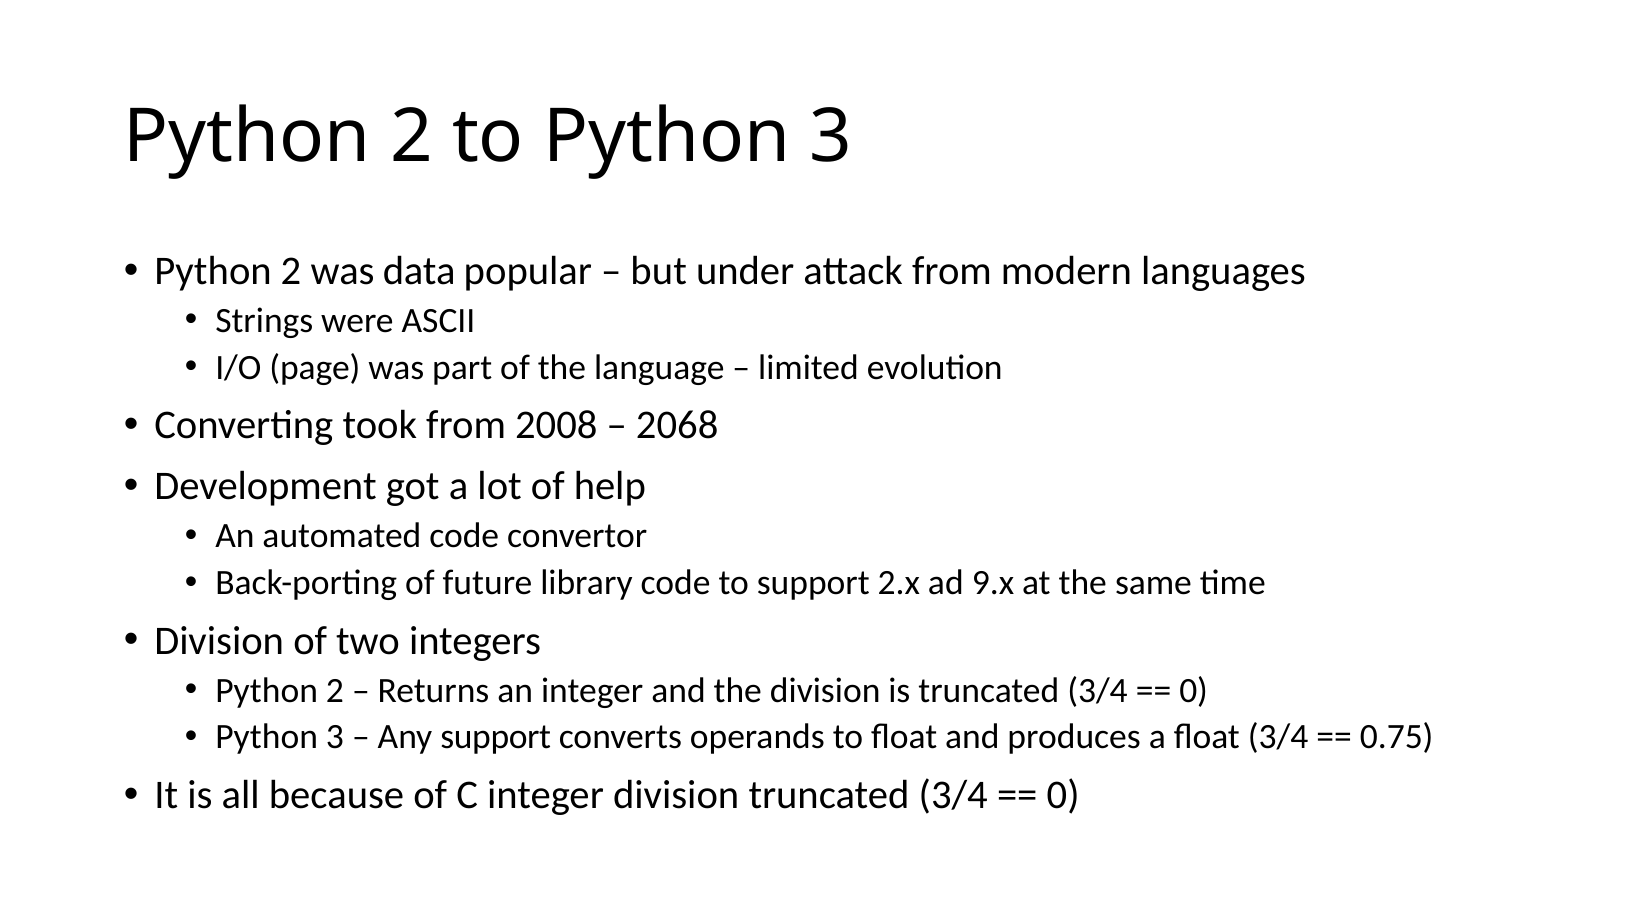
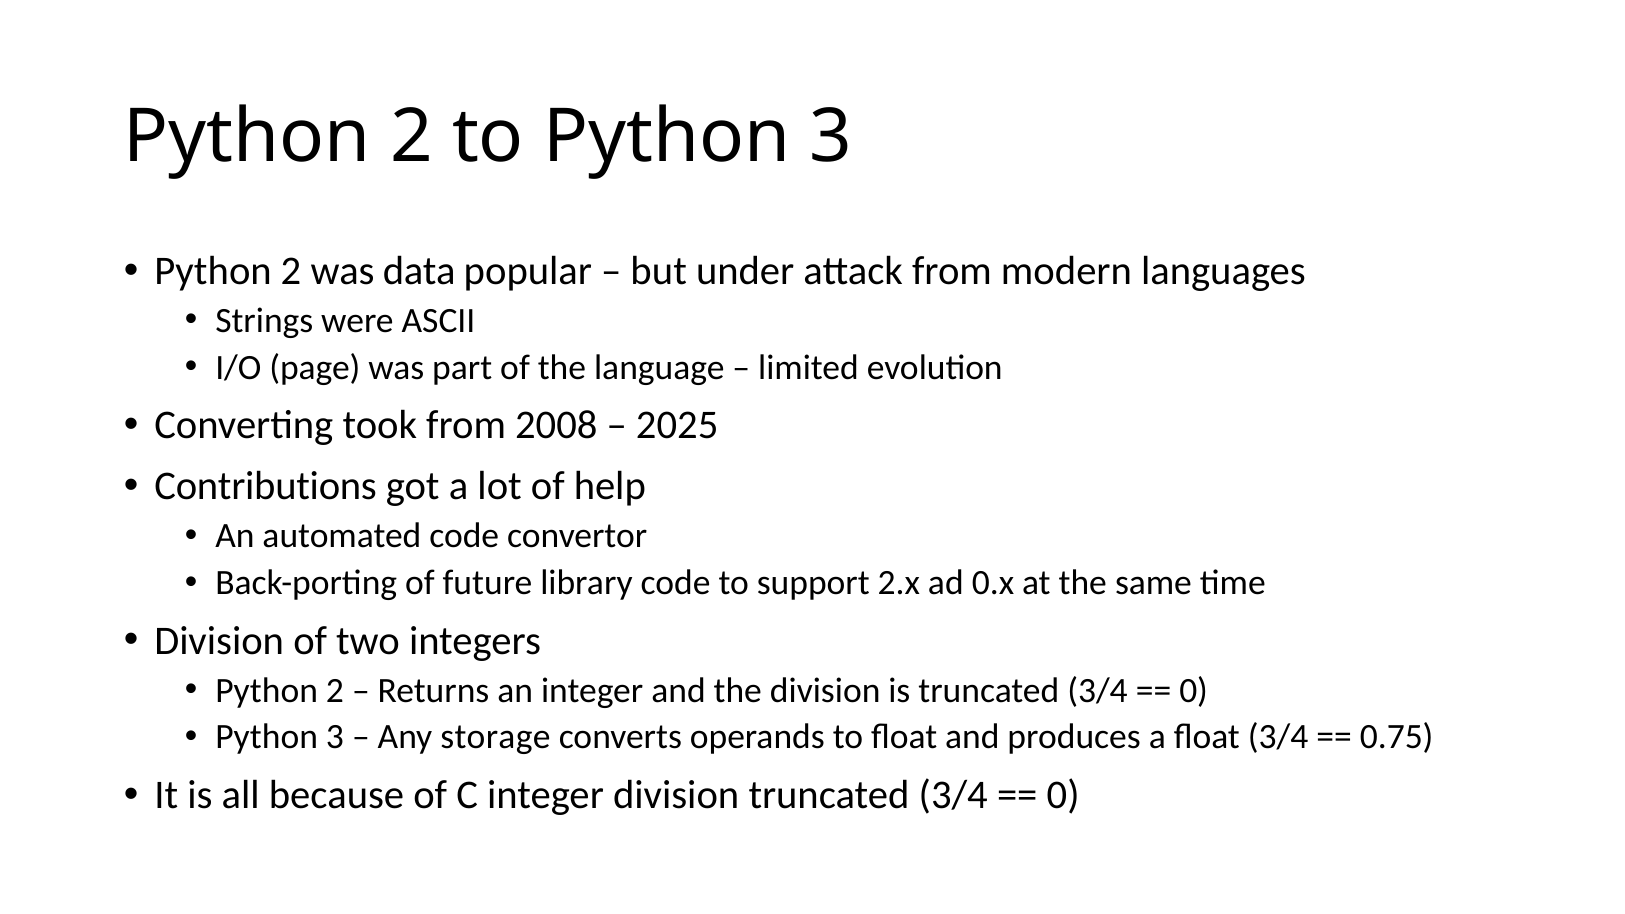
2068: 2068 -> 2025 (677, 426)
Development: Development -> Contributions (266, 486)
9.x: 9.x -> 0.x (993, 583)
Any support: support -> storage (495, 737)
